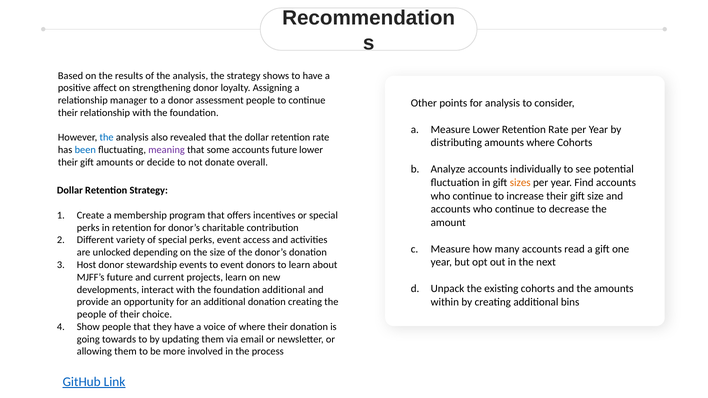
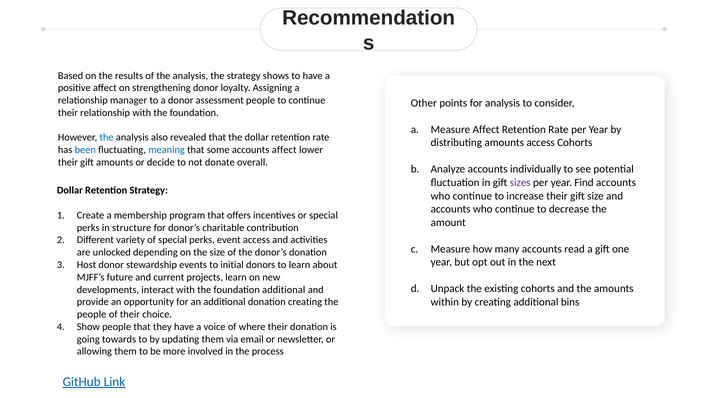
Measure Lower: Lower -> Affect (486, 130)
amounts where: where -> access (541, 143)
meaning colour: purple -> blue (167, 150)
accounts future: future -> affect (284, 150)
sizes colour: orange -> purple (520, 183)
in retention: retention -> structure (132, 228)
to event: event -> initial (232, 265)
